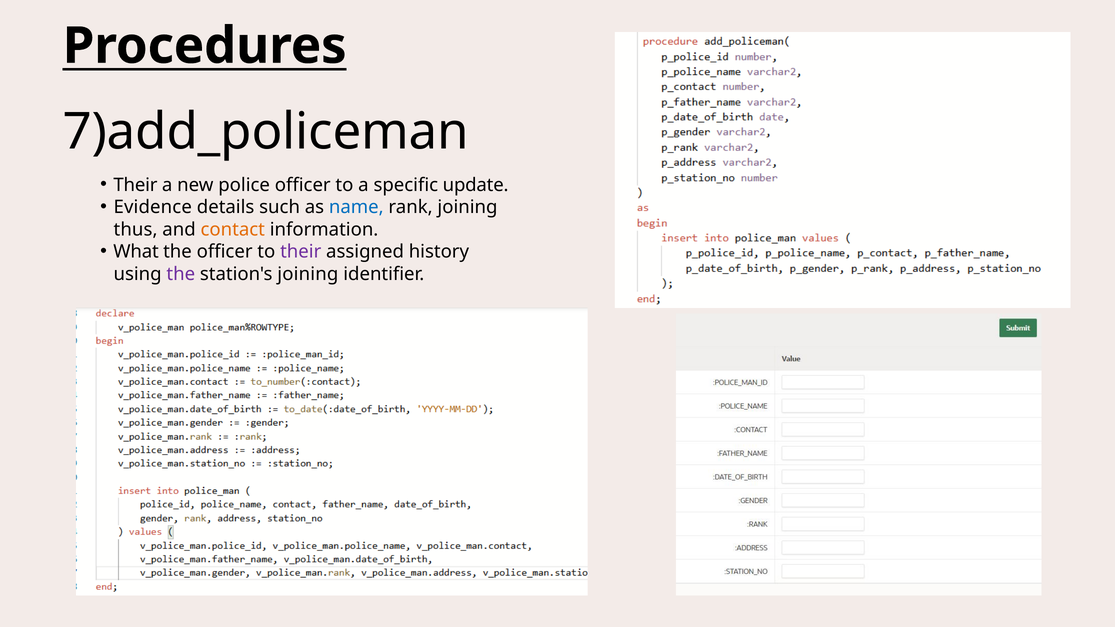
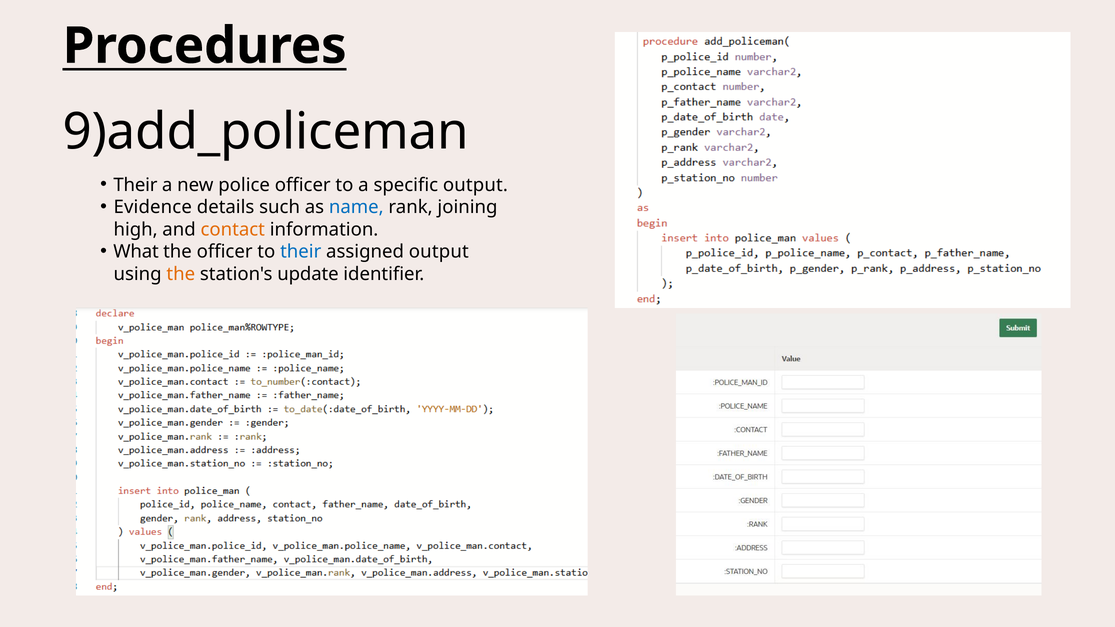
7)add_policeman: 7)add_policeman -> 9)add_policeman (266, 132)
specific update: update -> output (475, 185)
thus: thus -> high (136, 230)
their colour: purple -> blue (301, 252)
assigned history: history -> output (439, 252)
the colour: purple -> orange (181, 274)
station's joining: joining -> update (308, 274)
